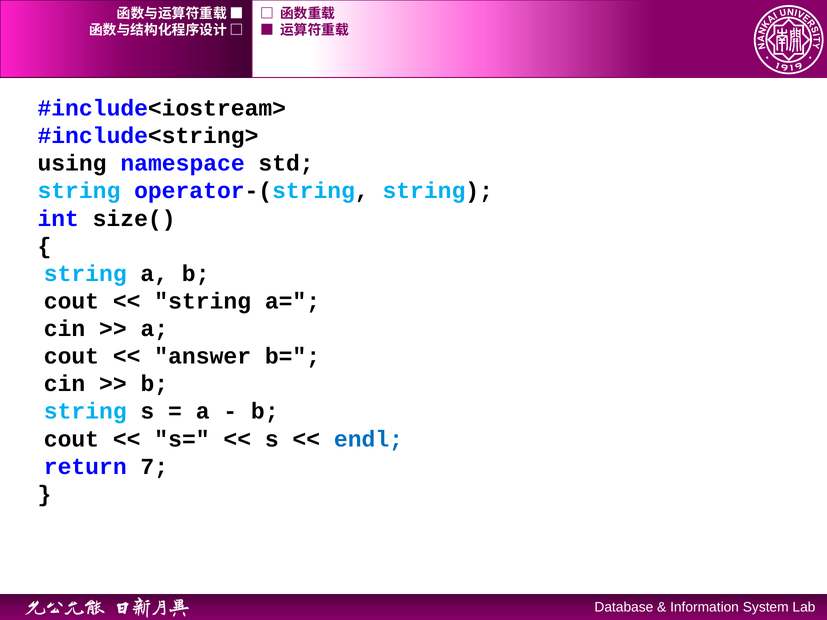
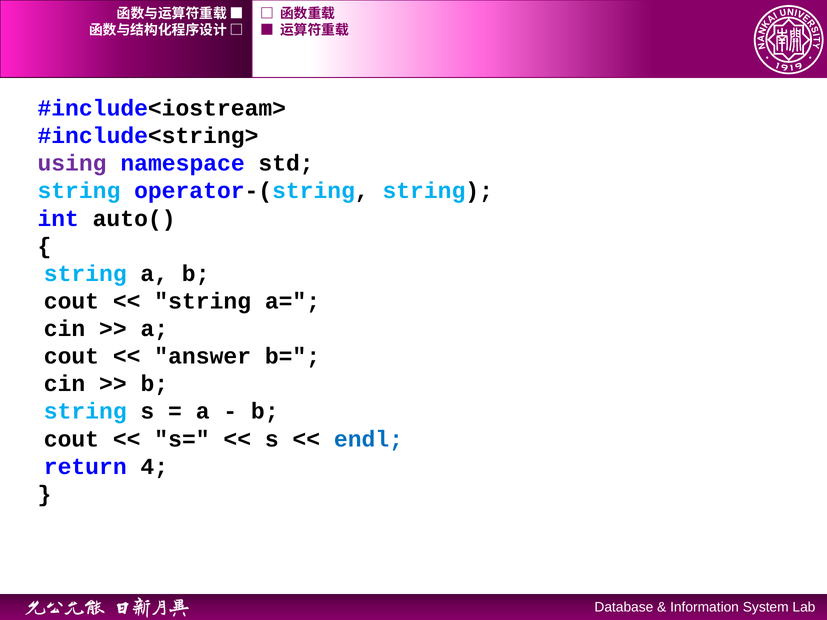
using colour: black -> purple (72, 163)
size(: size( -> auto( (134, 219)
7: 7 -> 4 (154, 467)
